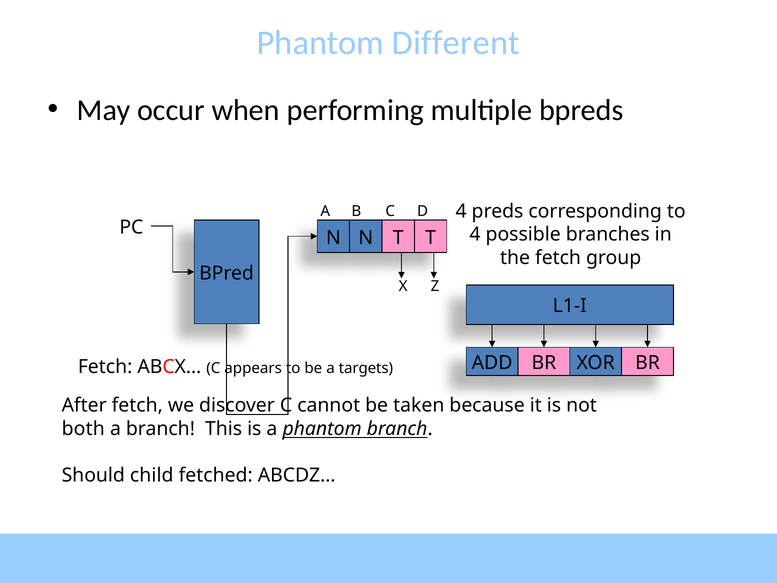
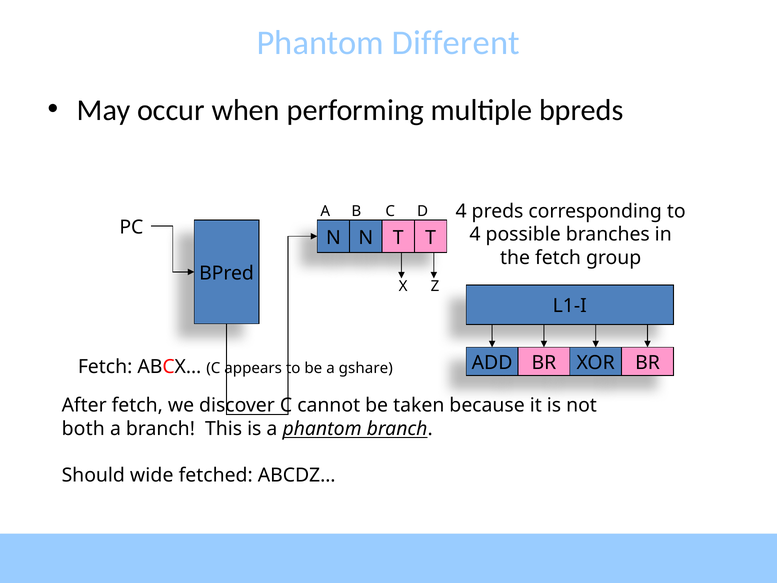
targets: targets -> gshare (366, 368)
child: child -> wide (152, 475)
